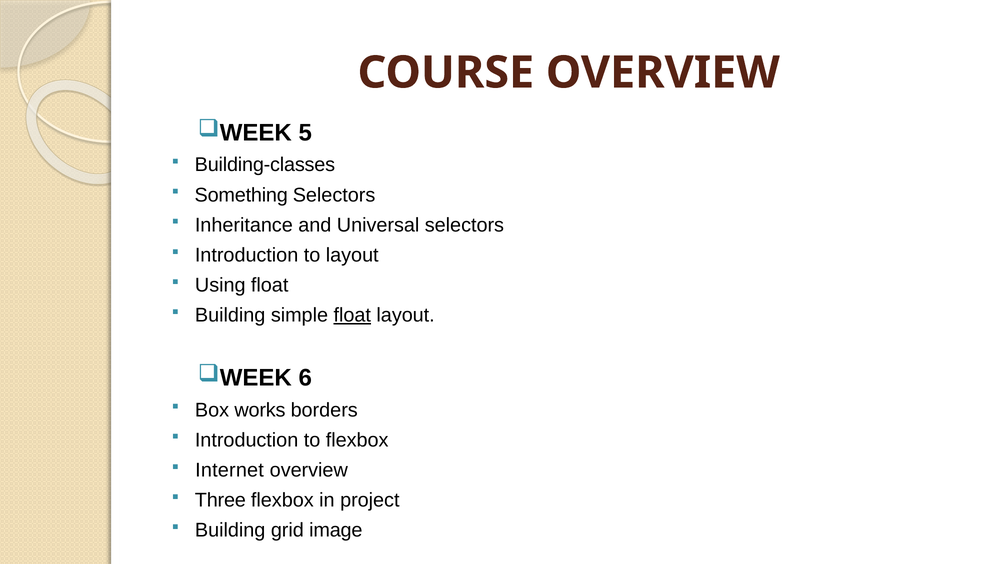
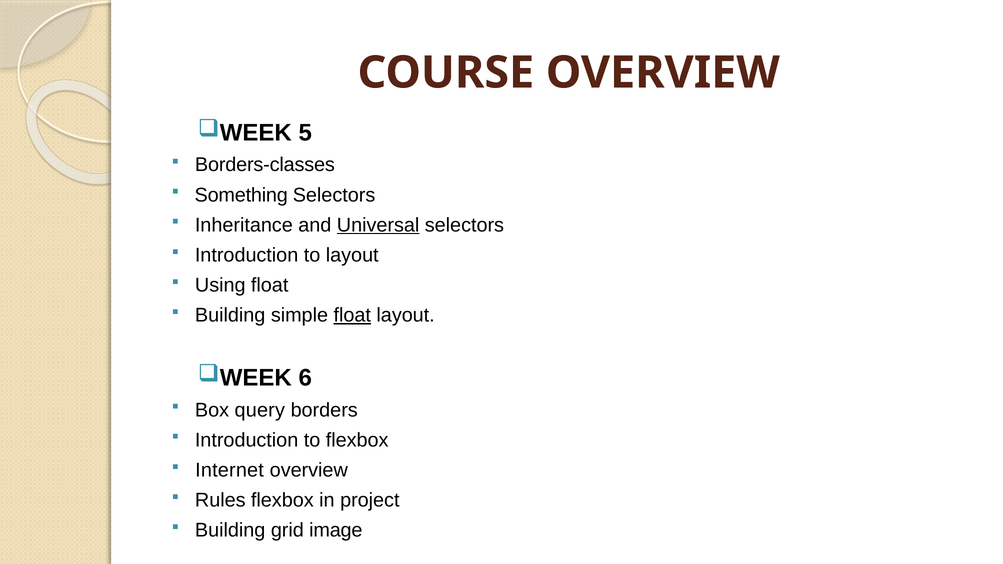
Building-classes: Building-classes -> Borders-classes (265, 165)
Universal underline: none -> present (378, 225)
works: works -> query (260, 410)
Three: Three -> Rules (220, 500)
